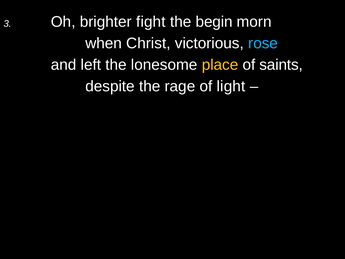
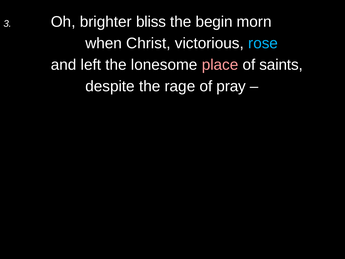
fight: fight -> bliss (151, 22)
place colour: yellow -> pink (220, 65)
light: light -> pray (231, 86)
